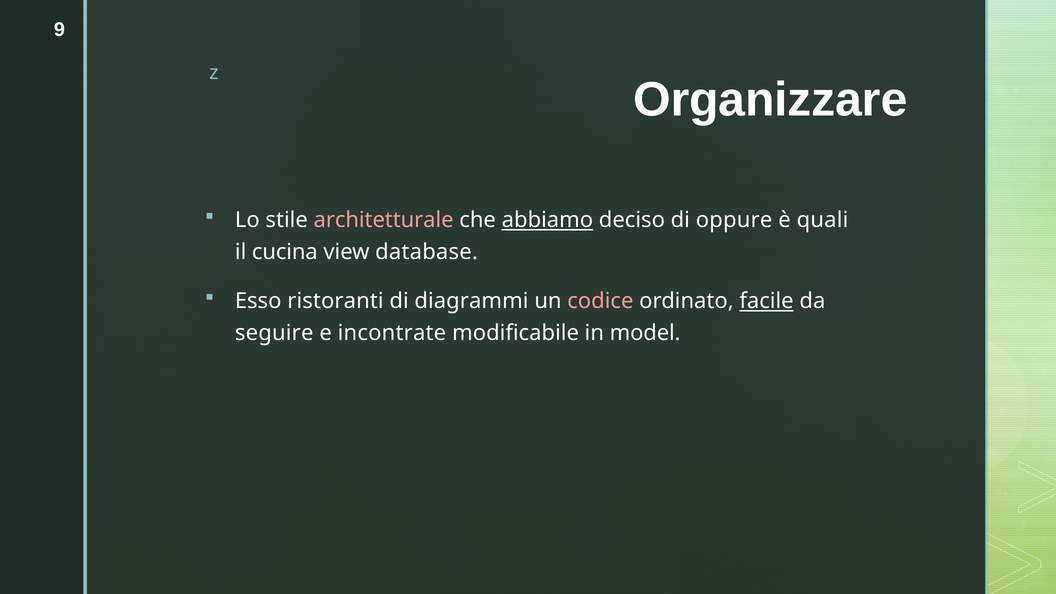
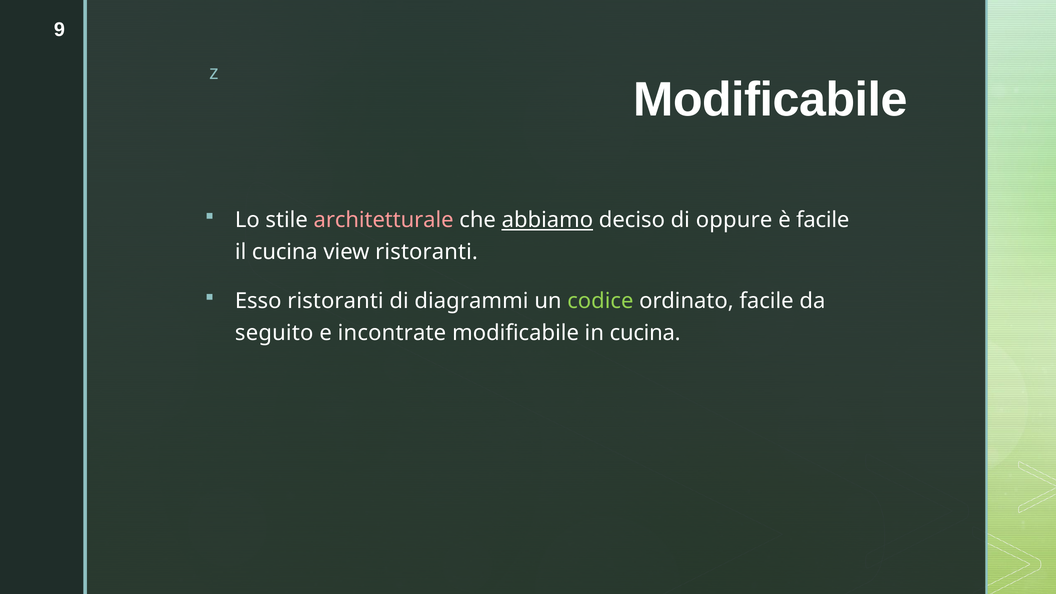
Organizzare: Organizzare -> Modificabile (770, 100)
è quali: quali -> facile (823, 220)
view database: database -> ristoranti (427, 252)
codice colour: pink -> light green (600, 301)
facile underline: present -> none (767, 301)
seguire: seguire -> seguito (274, 333)
in model: model -> cucina (645, 333)
